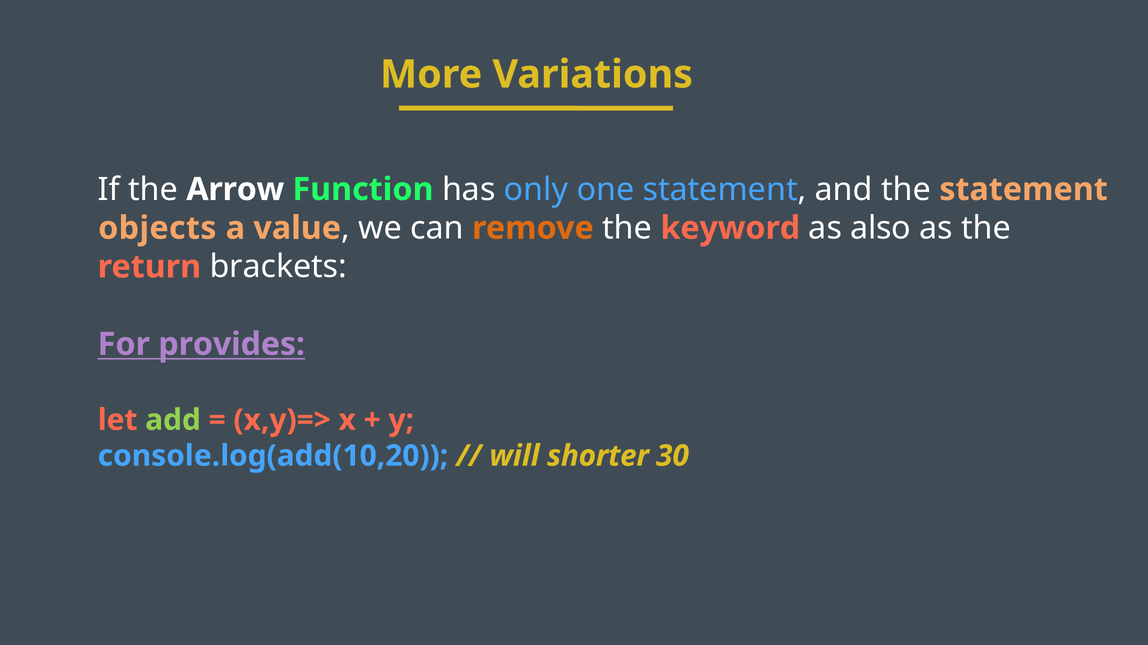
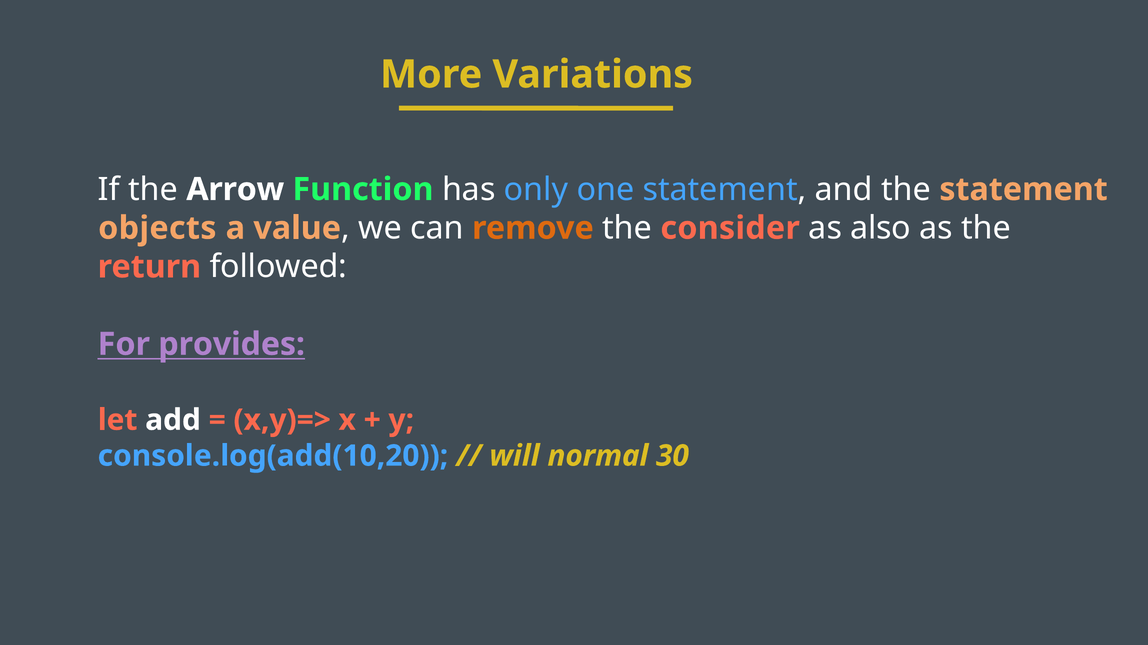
keyword: keyword -> consider (730, 228)
brackets: brackets -> followed (278, 267)
add colour: light green -> white (173, 421)
shorter: shorter -> normal (598, 456)
